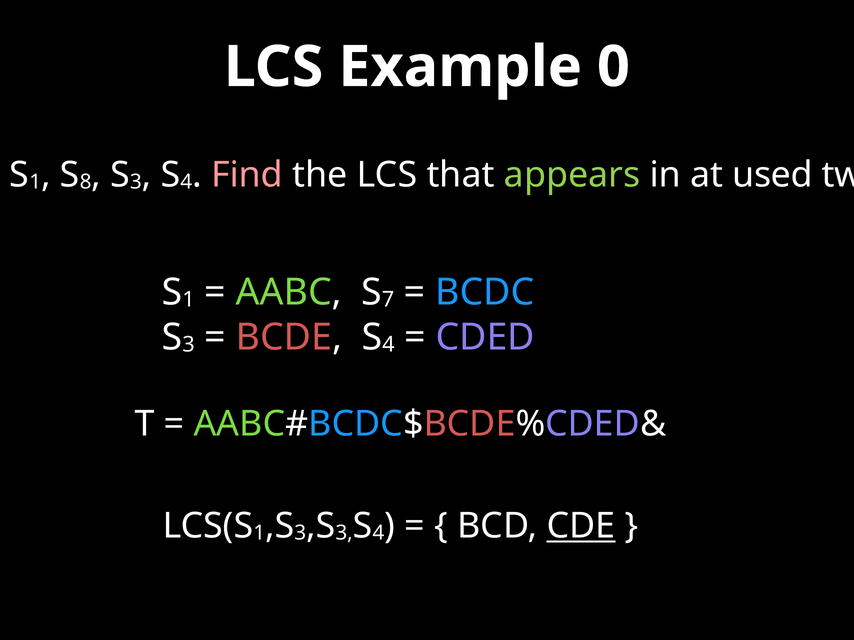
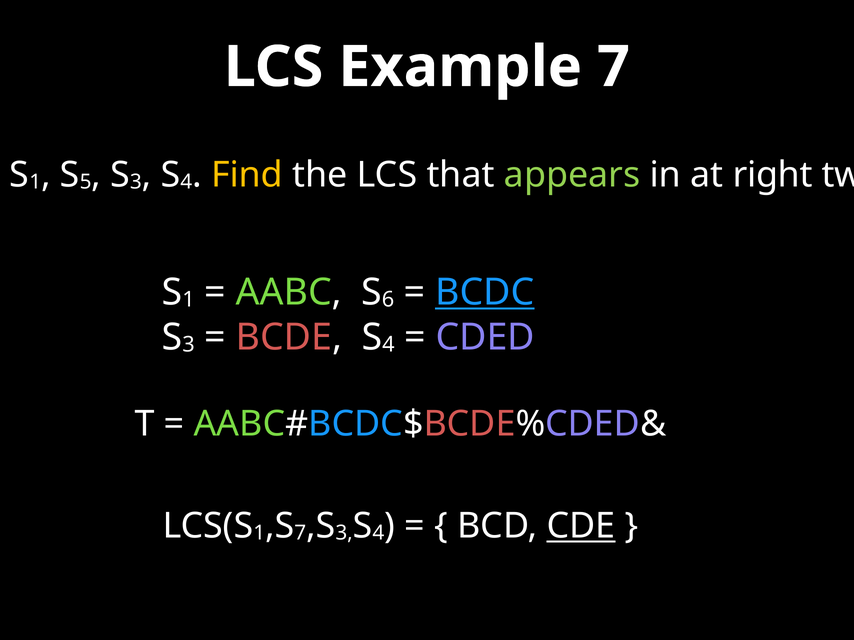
Example 0: 0 -> 7 (613, 67)
8: 8 -> 5 (86, 182)
Find colour: pink -> yellow (247, 175)
used: used -> right (773, 175)
7: 7 -> 6 (388, 300)
BCDC underline: none -> present (485, 292)
3: 3 -> 7 (300, 533)
